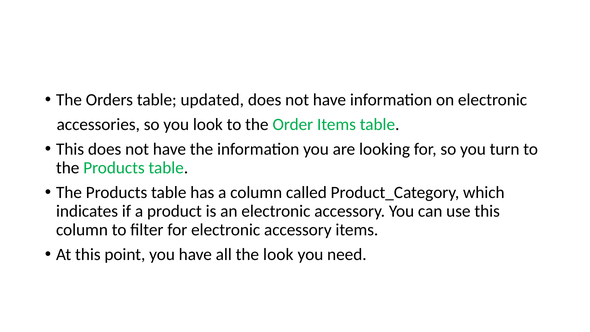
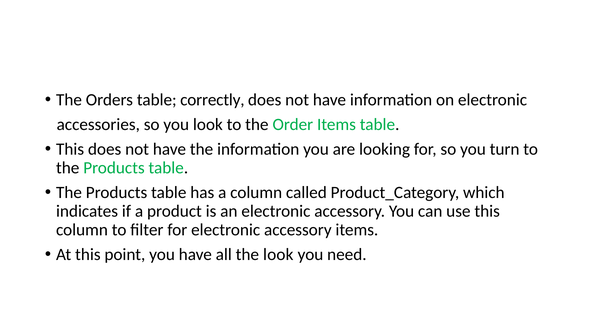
updated: updated -> correctly (212, 100)
